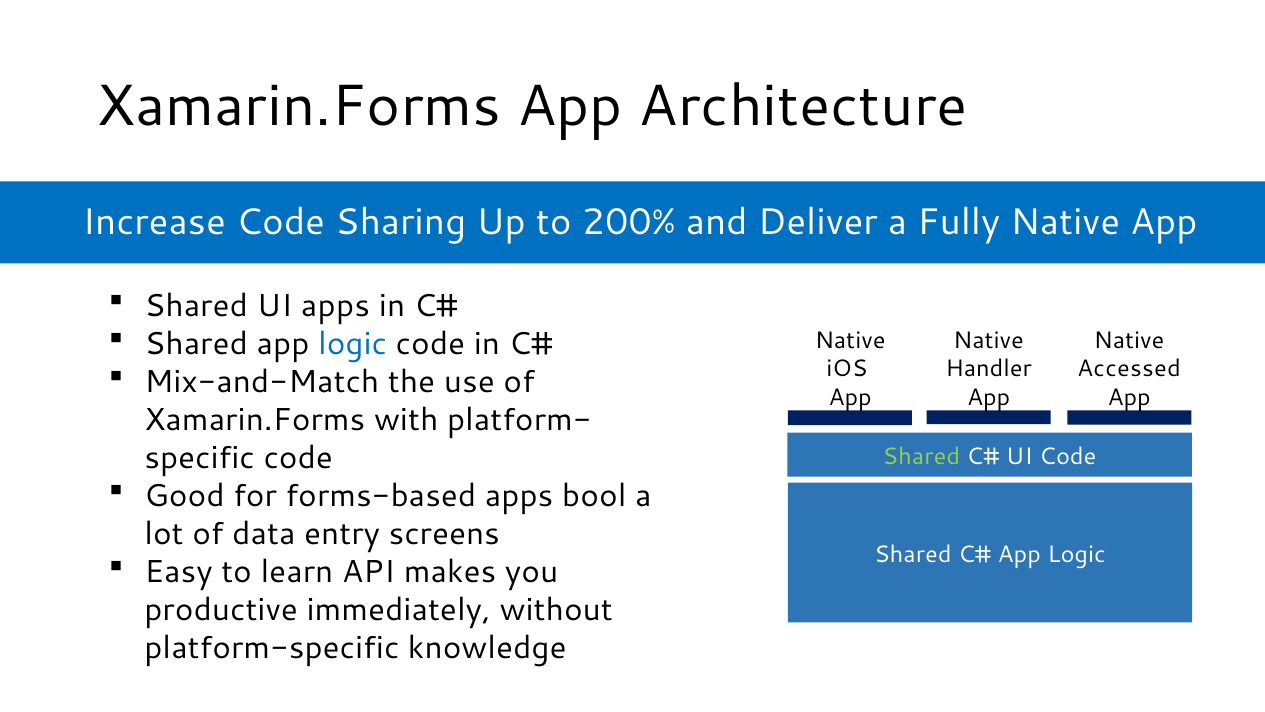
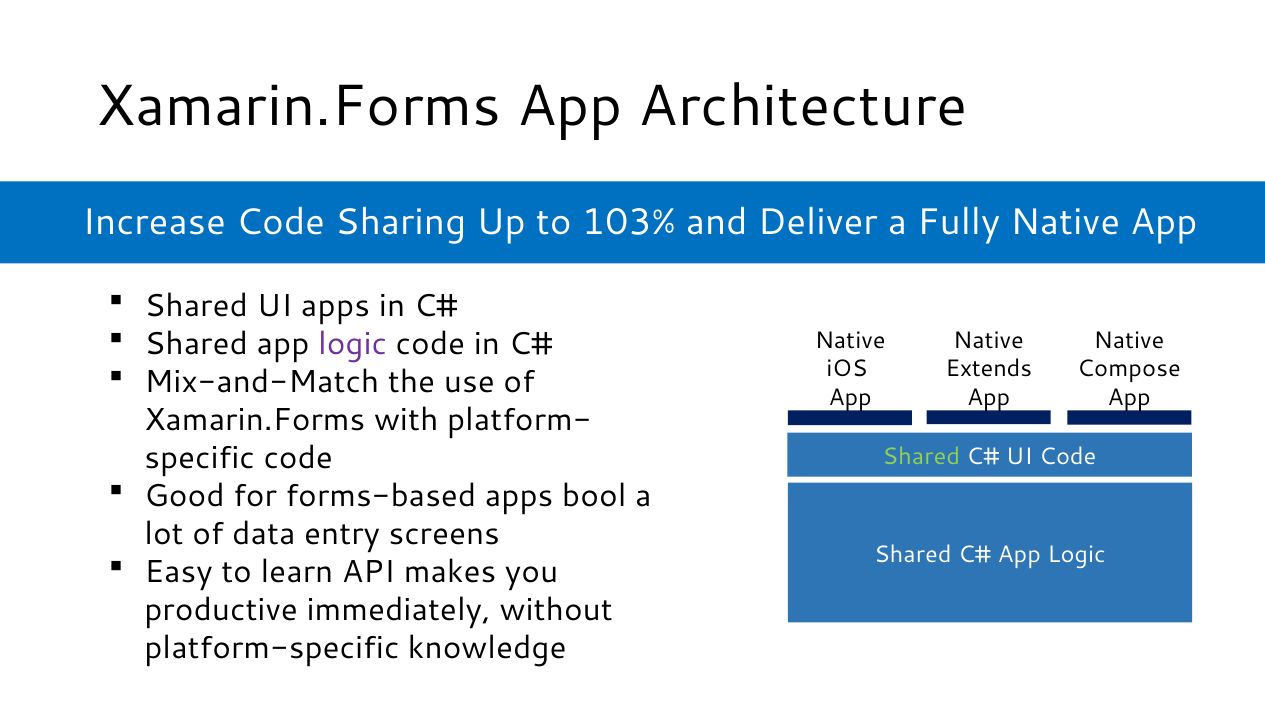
200%: 200% -> 103% (629, 222)
logic colour: blue -> purple (353, 344)
Handler: Handler -> Extends (989, 369)
Accessed: Accessed -> Compose (1129, 369)
